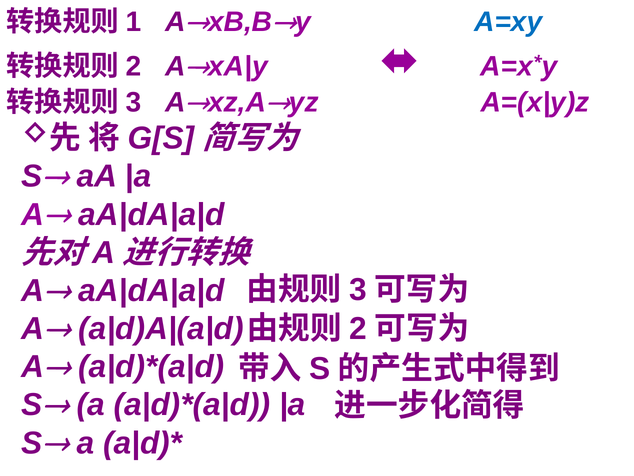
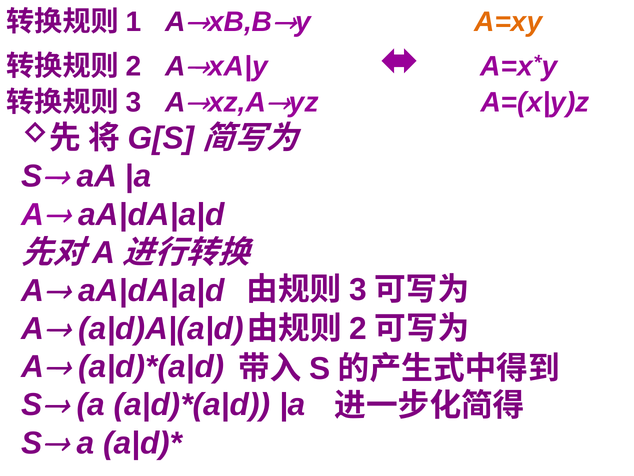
A=xy colour: blue -> orange (508, 22)
